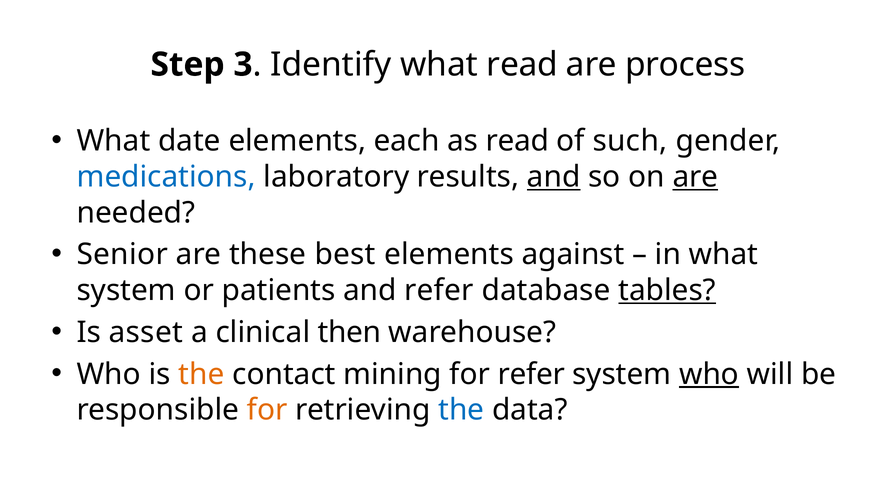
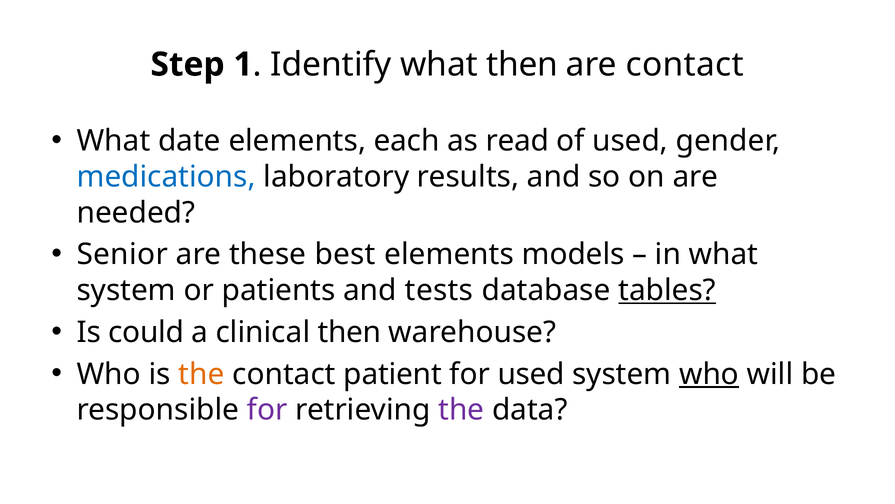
3: 3 -> 1 (243, 64)
what read: read -> then (522, 64)
are process: process -> contact (685, 64)
of such: such -> used (630, 141)
and underline: present -> none (554, 177)
are underline: present -> none (695, 177)
against: against -> models (573, 254)
and refer: refer -> tests (439, 290)
asset: asset -> could (146, 332)
mining: mining -> patient (393, 374)
for refer: refer -> used (531, 374)
for colour: orange -> purple (267, 410)
the colour: blue -> purple (461, 410)
